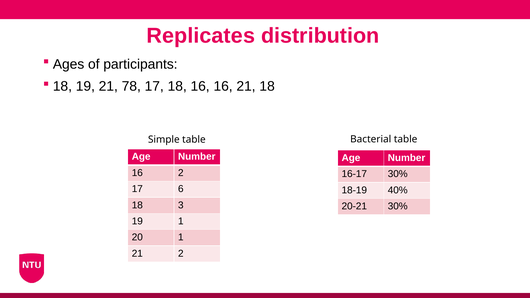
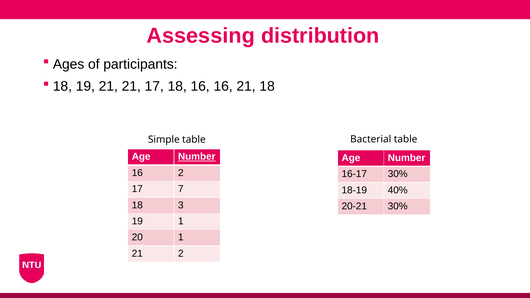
Replicates: Replicates -> Assessing (201, 36)
21 78: 78 -> 21 (131, 86)
Number underline: none -> present (197, 157)
6: 6 -> 7 (181, 189)
